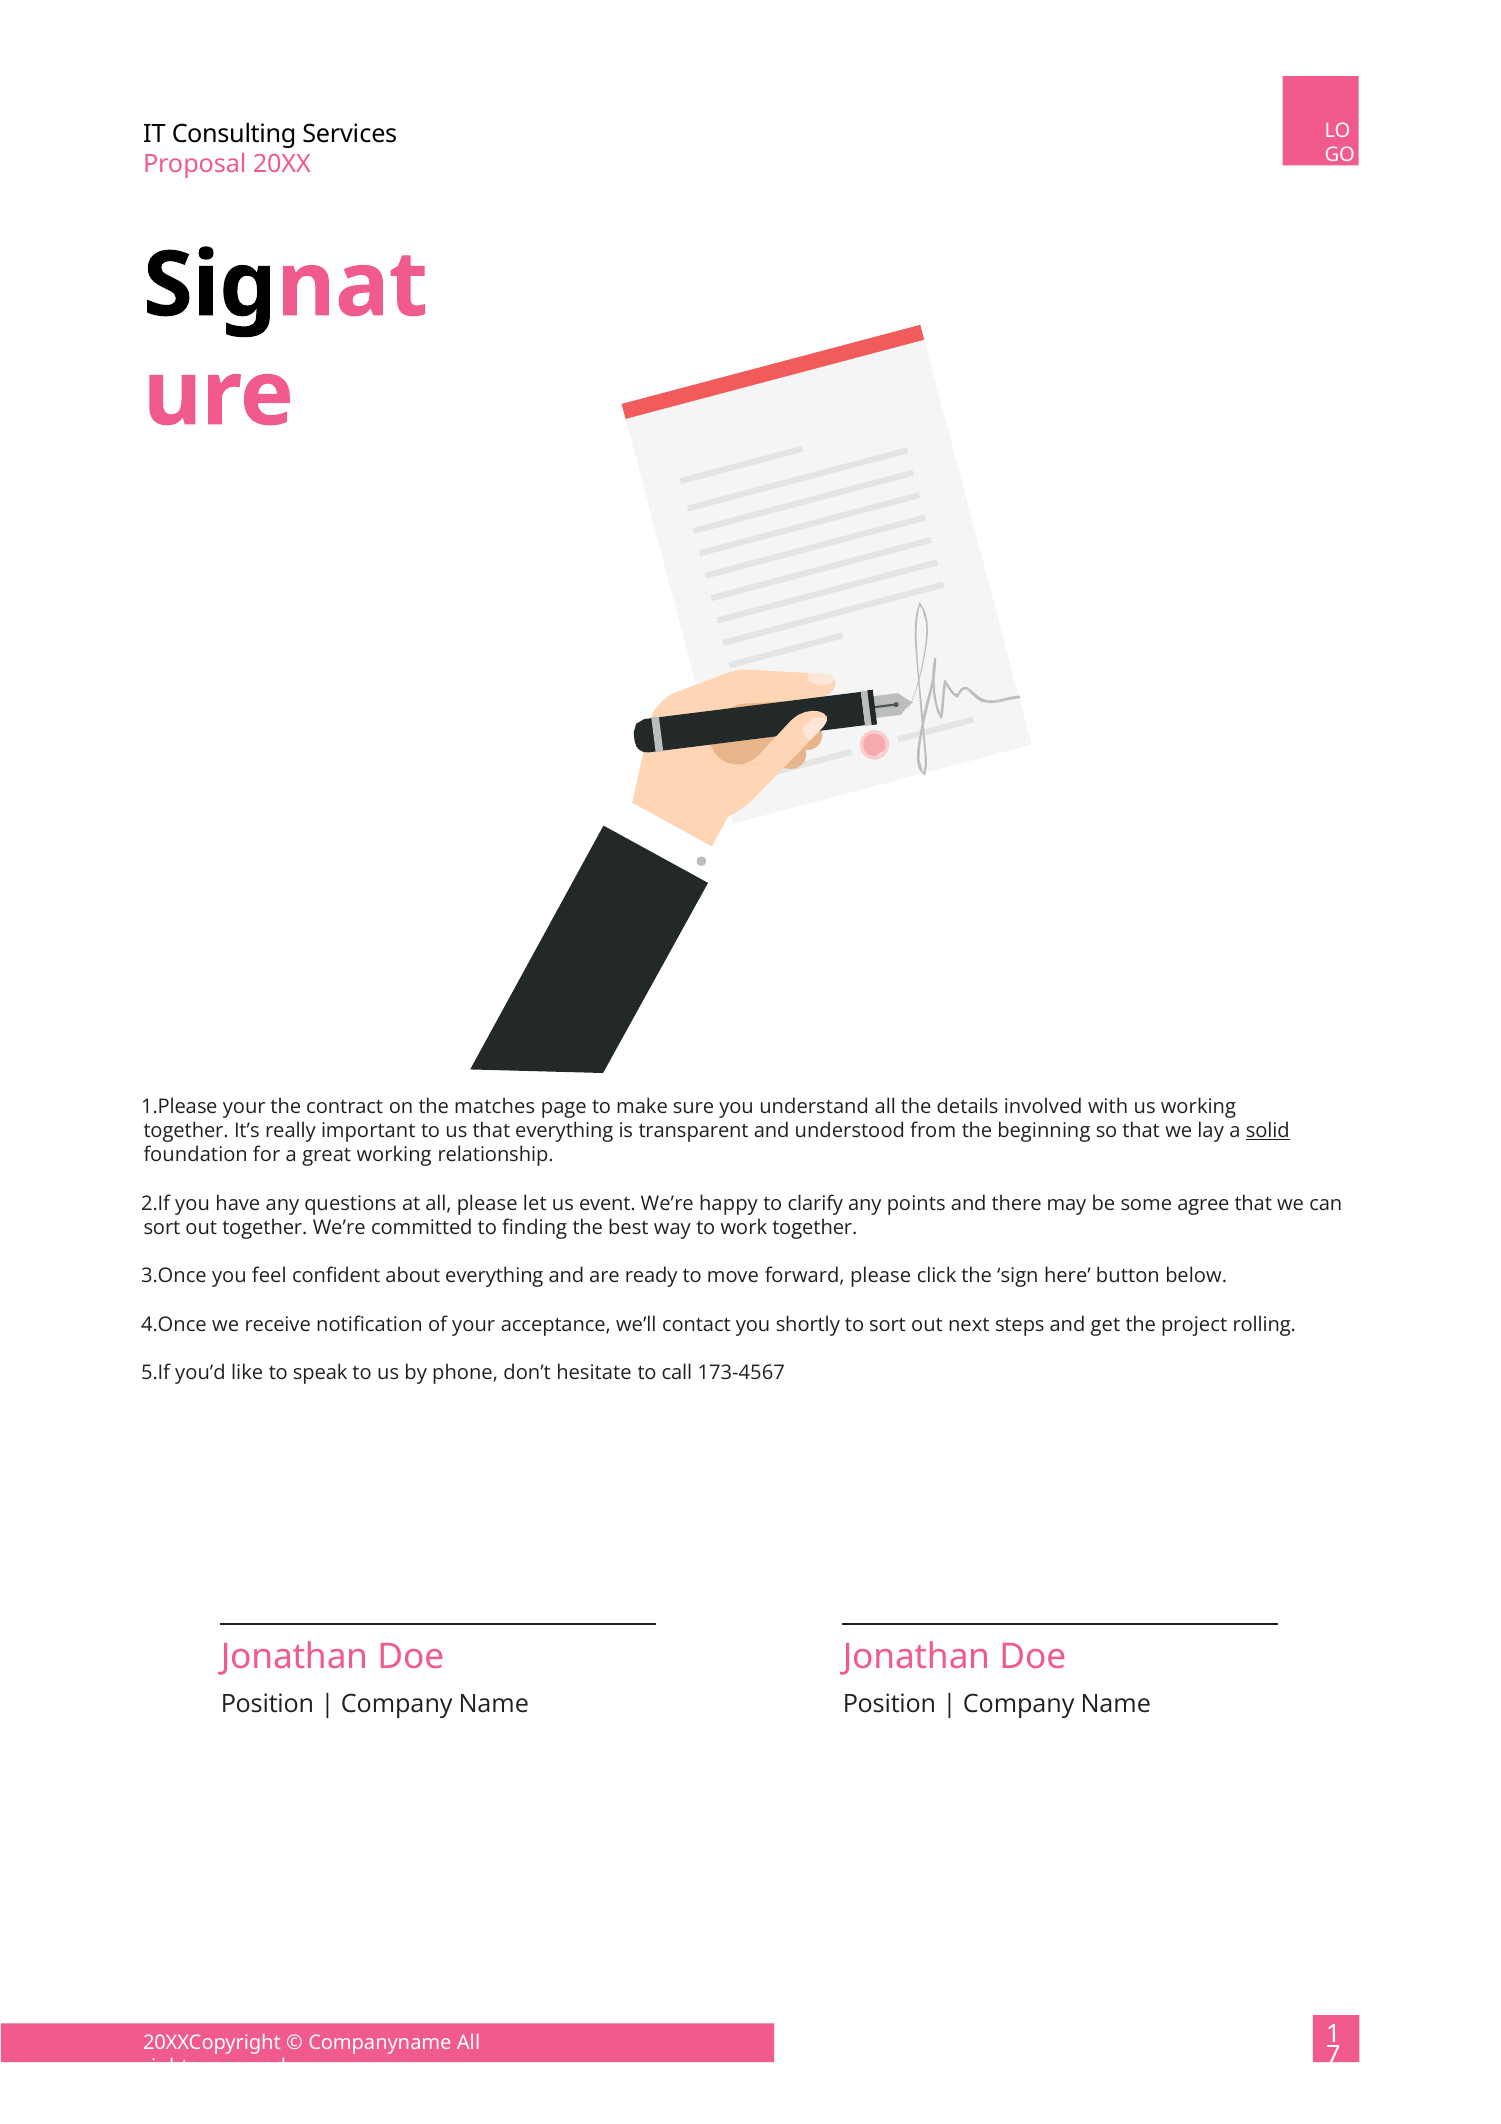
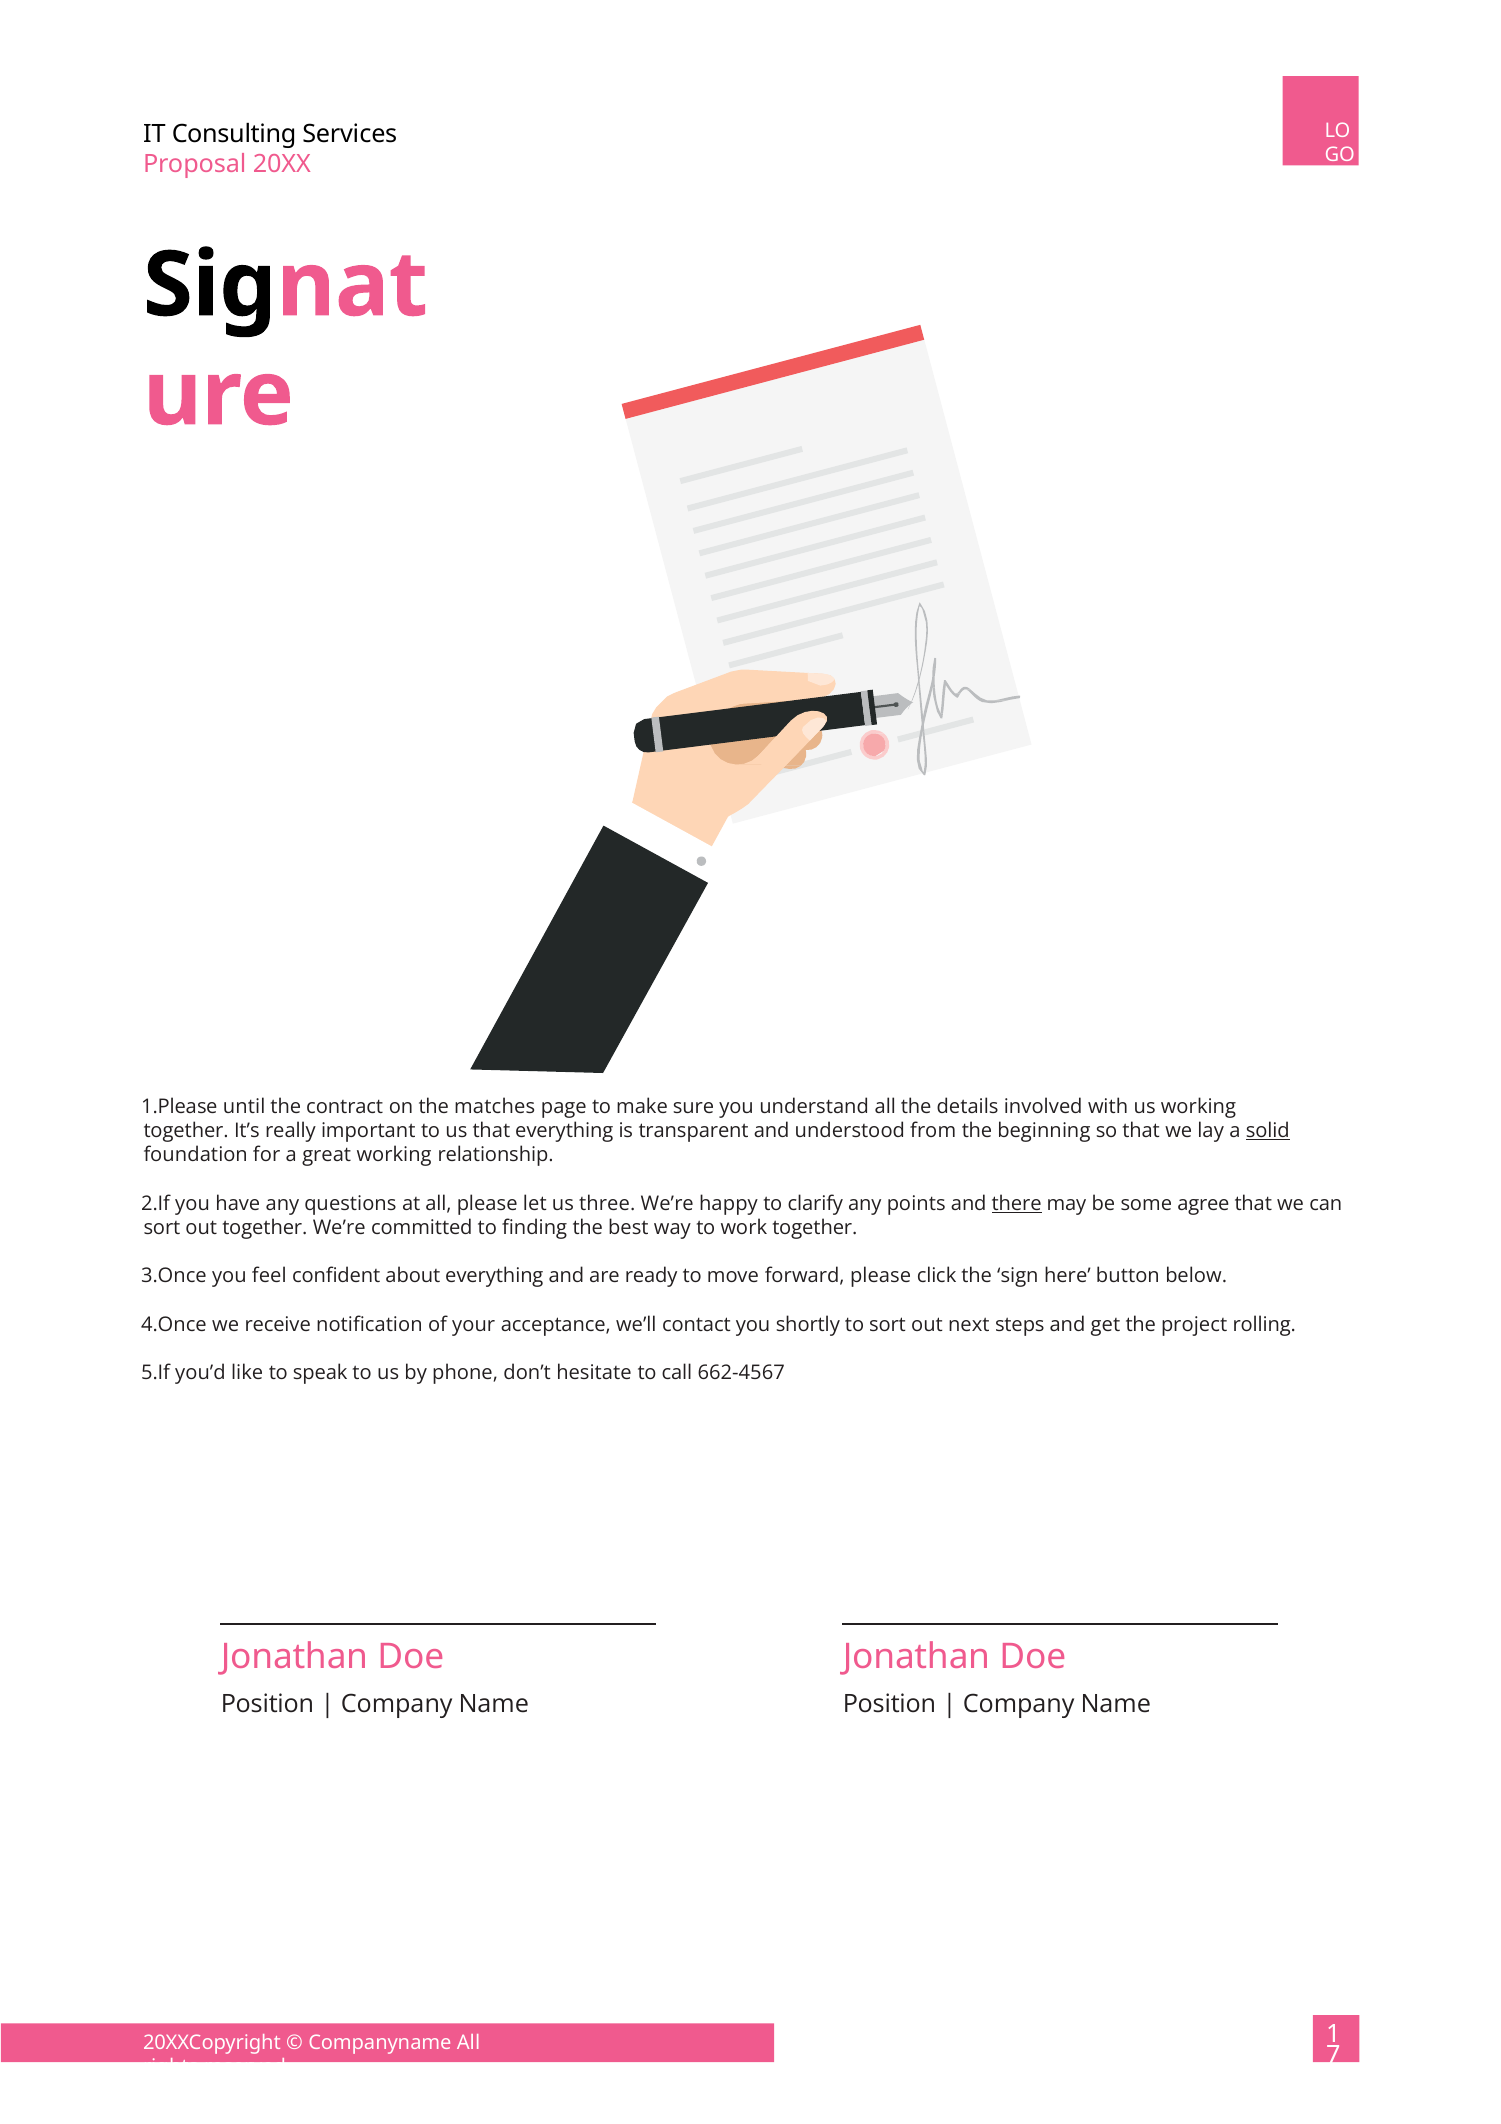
your: your -> until (244, 1107)
event: event -> three (607, 1204)
there underline: none -> present (1017, 1204)
173-4567: 173-4567 -> 662-4567 (741, 1373)
